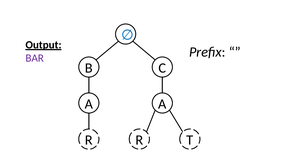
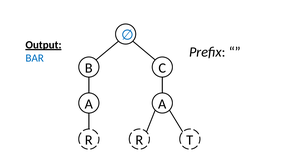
BAR colour: purple -> blue (35, 58)
